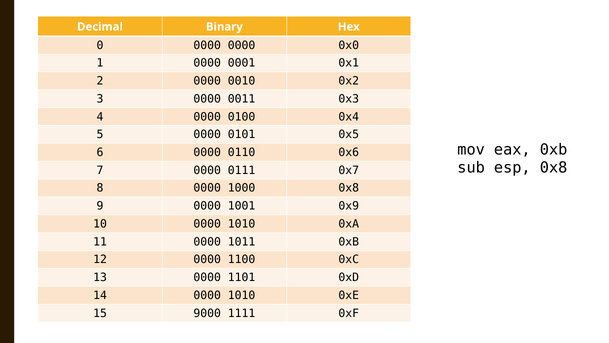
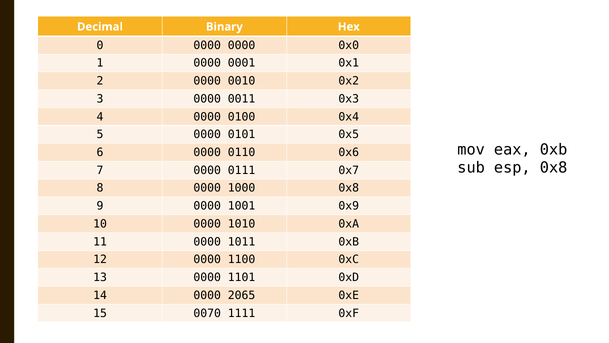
14 0000 1010: 1010 -> 2065 (242, 295)
9000: 9000 -> 0070 (207, 313)
